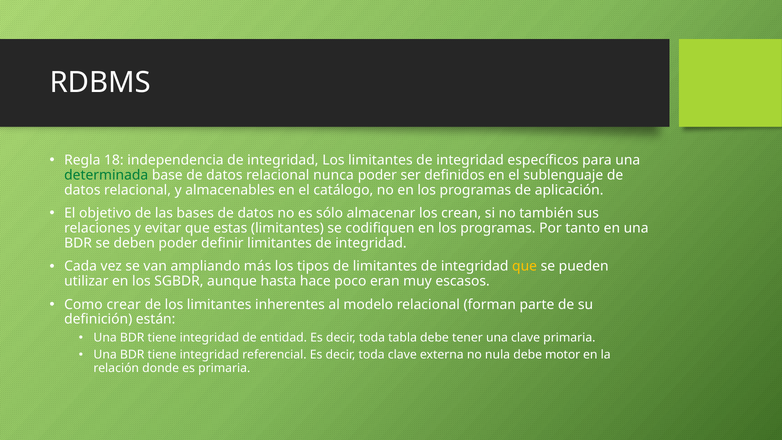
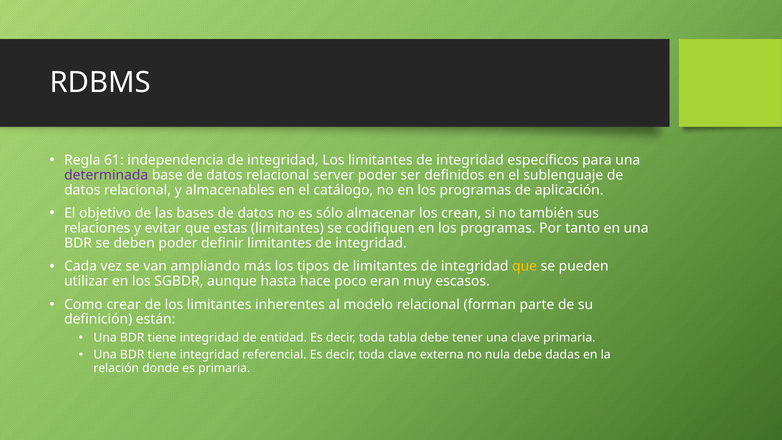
18: 18 -> 61 (114, 160)
determinada colour: green -> purple (106, 175)
nunca: nunca -> server (334, 175)
motor: motor -> dadas (563, 355)
